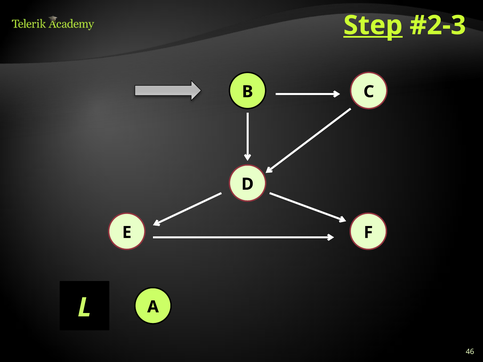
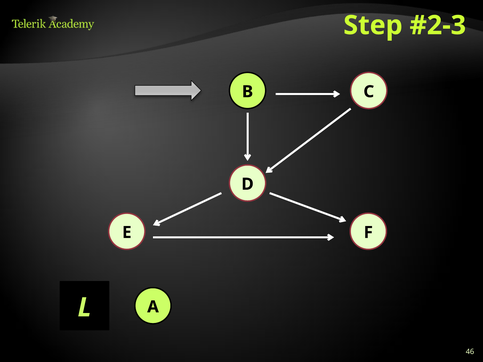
Step underline: present -> none (373, 25)
